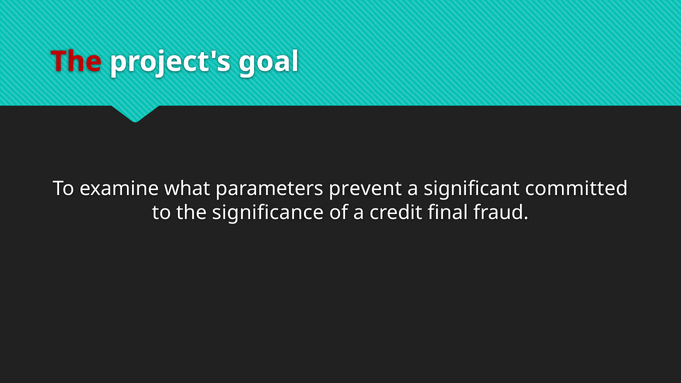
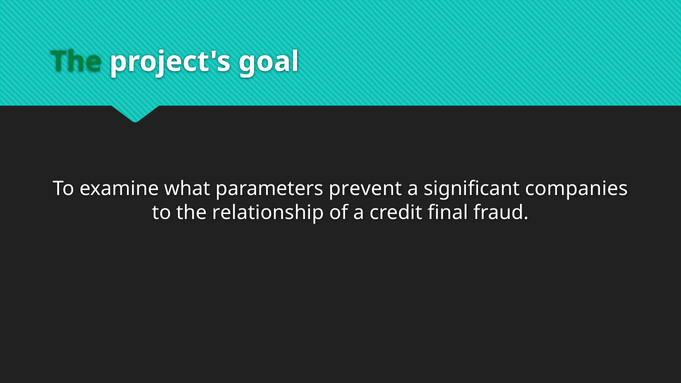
The colour: red -> green (76, 62)
committed: committed -> companies (576, 189)
significance: significance -> relationship (268, 213)
